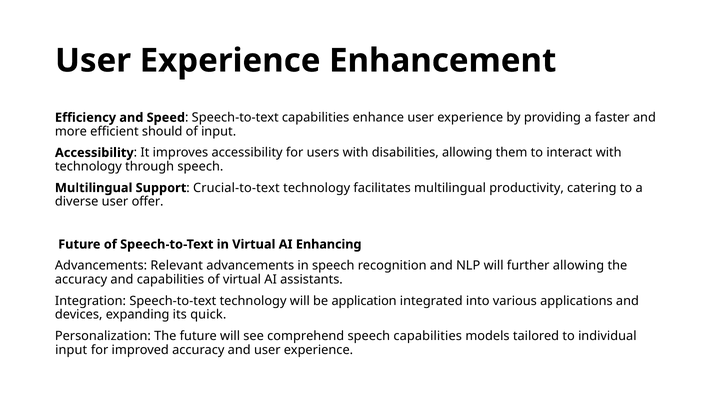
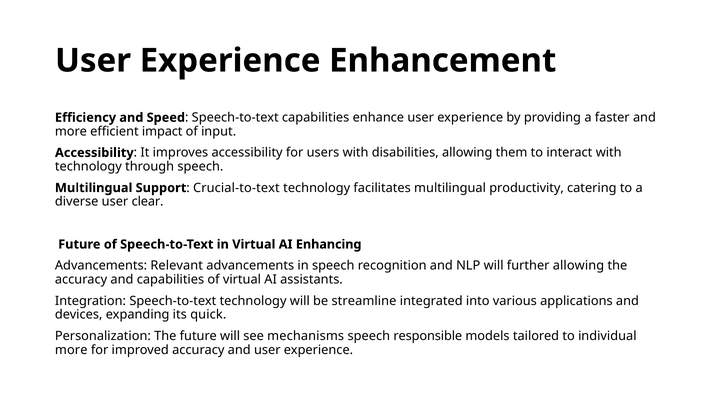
should: should -> impact (162, 131)
offer: offer -> clear (148, 201)
application: application -> streamline (364, 301)
comprehend: comprehend -> mechanisms (306, 336)
speech capabilities: capabilities -> responsible (428, 336)
input: input -> more (71, 349)
